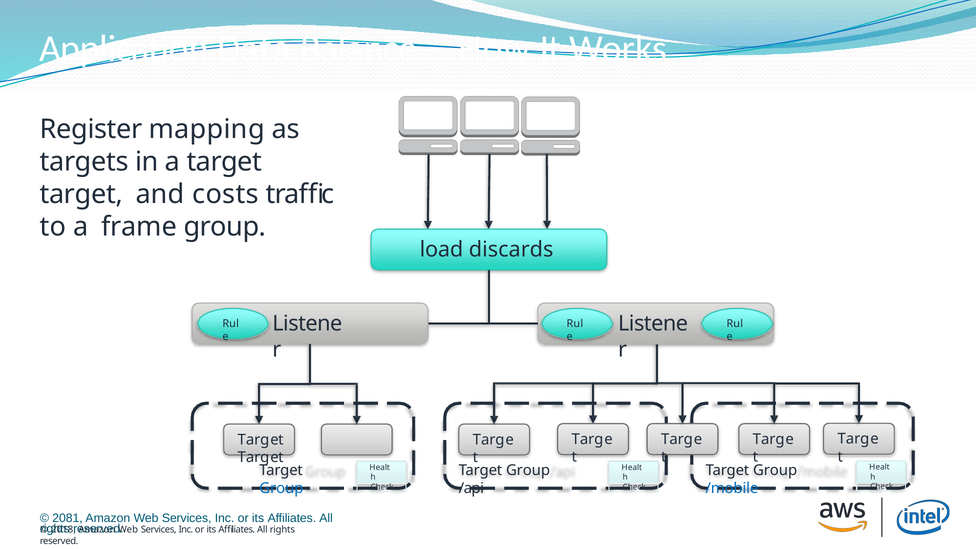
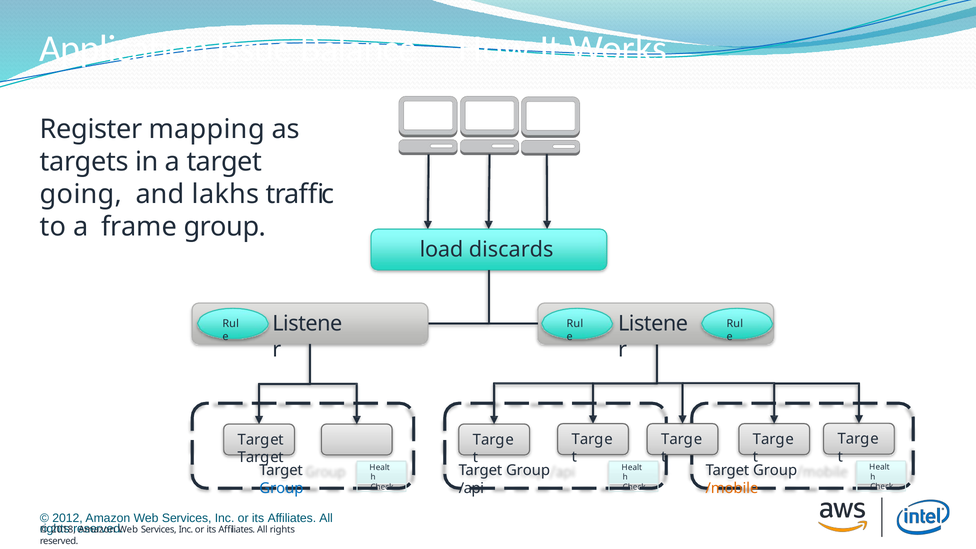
Data: Data -> Issue (254, 48)
target: target -> going (81, 194)
costs: costs -> lakhs (226, 194)
/mobile colour: blue -> orange (732, 488)
2081: 2081 -> 2012 (68, 518)
